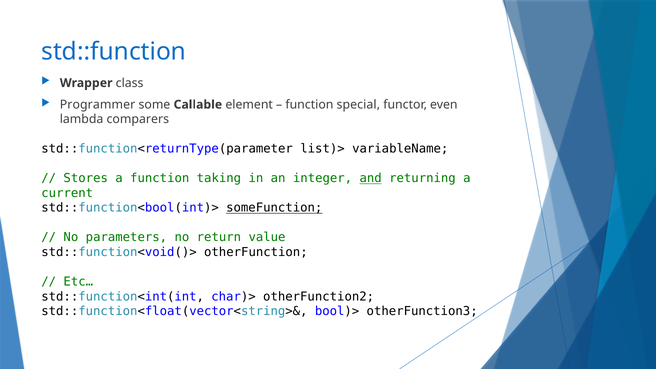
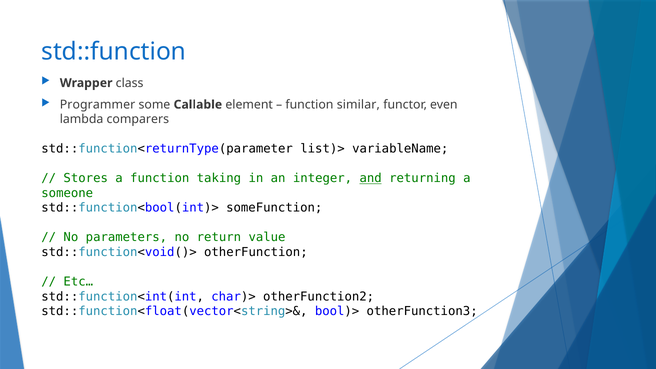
special: special -> similar (358, 105)
current: current -> someone (67, 193)
someFunction underline: present -> none (274, 208)
